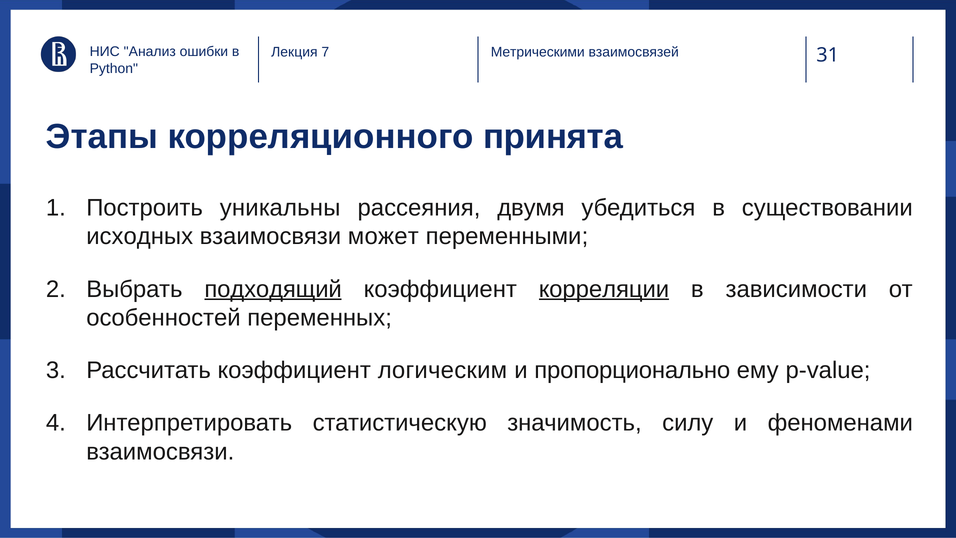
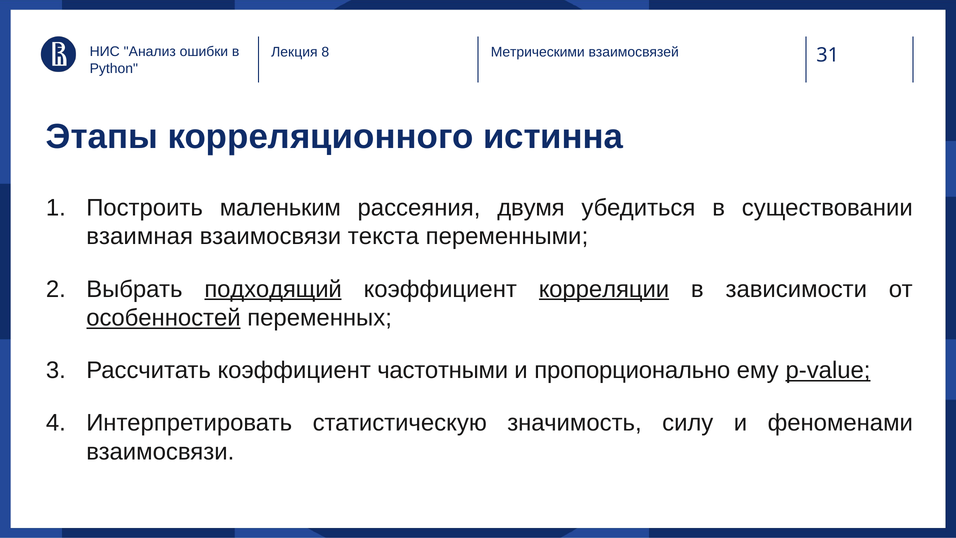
7: 7 -> 8 (325, 52)
принята: принята -> истинна (553, 137)
уникальны: уникальны -> маленьким (280, 208)
исходных: исходных -> взаимная (140, 236)
может: может -> текста (383, 236)
особенностей underline: none -> present (163, 318)
логическим: логическим -> частотными (443, 370)
p-value underline: none -> present (828, 370)
